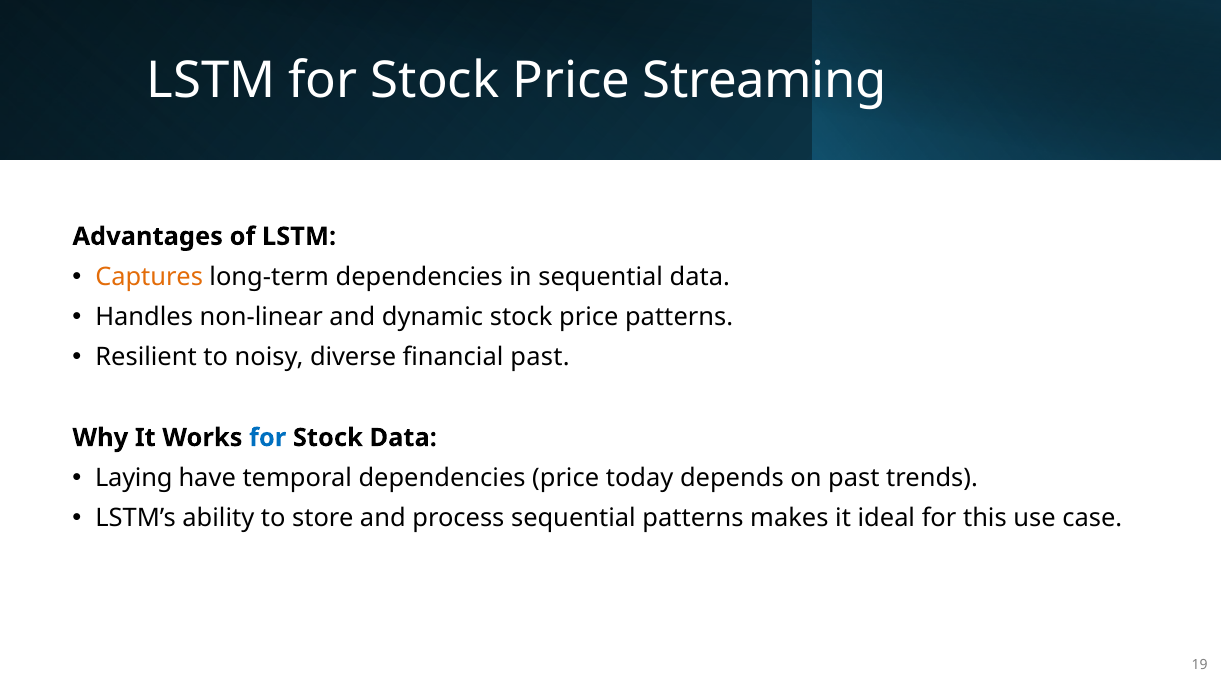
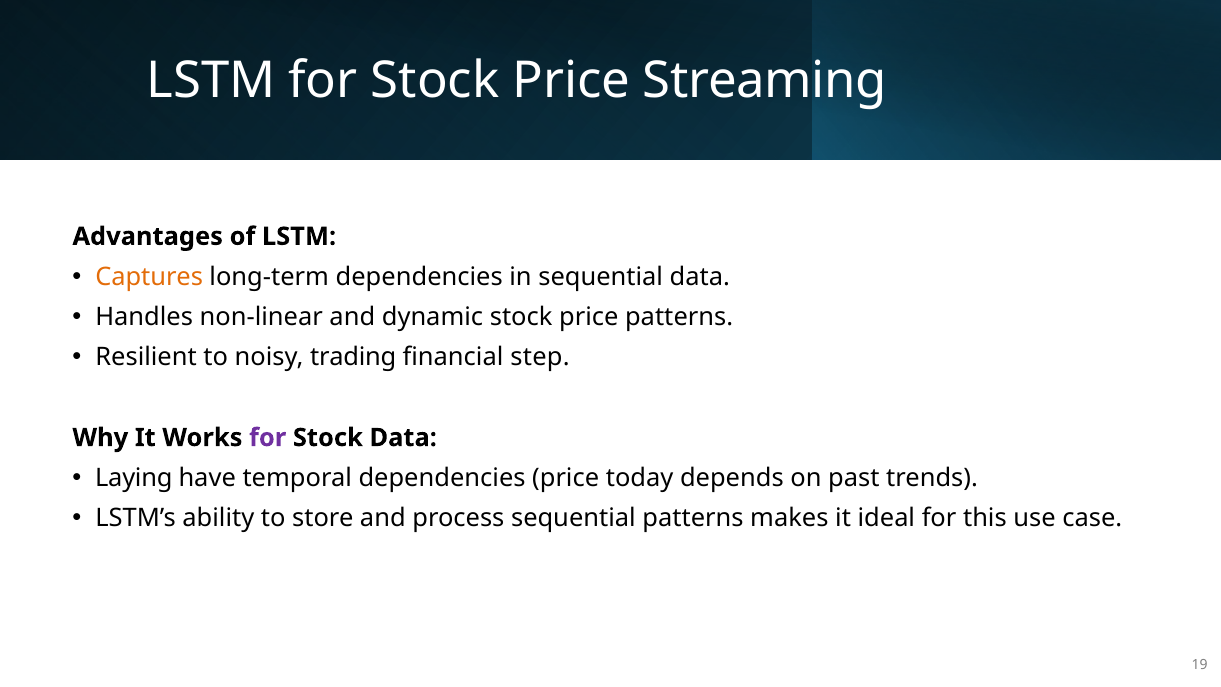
diverse: diverse -> trading (353, 357)
financial past: past -> step (540, 357)
for colour: blue -> purple (268, 438)
